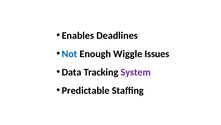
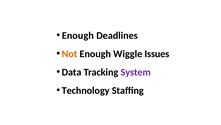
Enables: Enables -> Enough (78, 35)
Not colour: blue -> orange (69, 54)
Predictable: Predictable -> Technology (86, 90)
